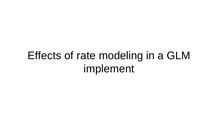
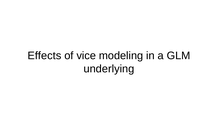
rate: rate -> vice (86, 56)
implement: implement -> underlying (109, 69)
